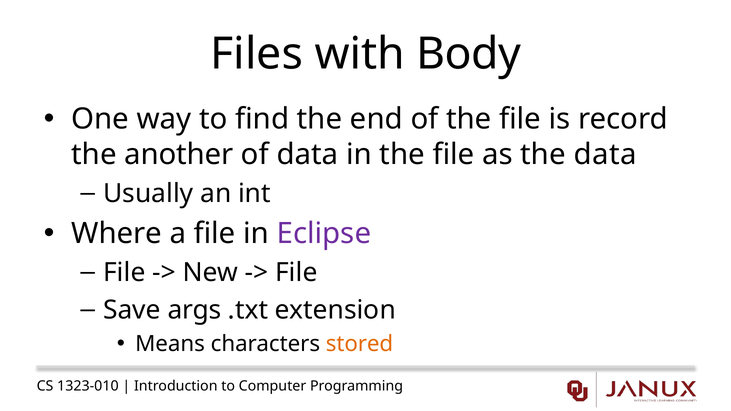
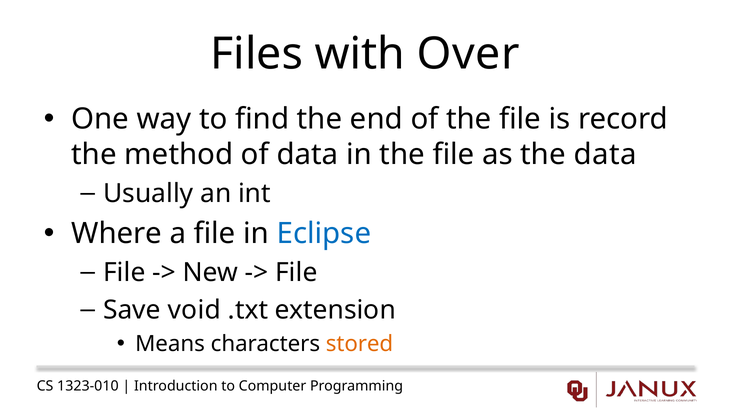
Body: Body -> Over (468, 54)
another: another -> method (179, 155)
Eclipse colour: purple -> blue (324, 234)
args: args -> void (194, 310)
